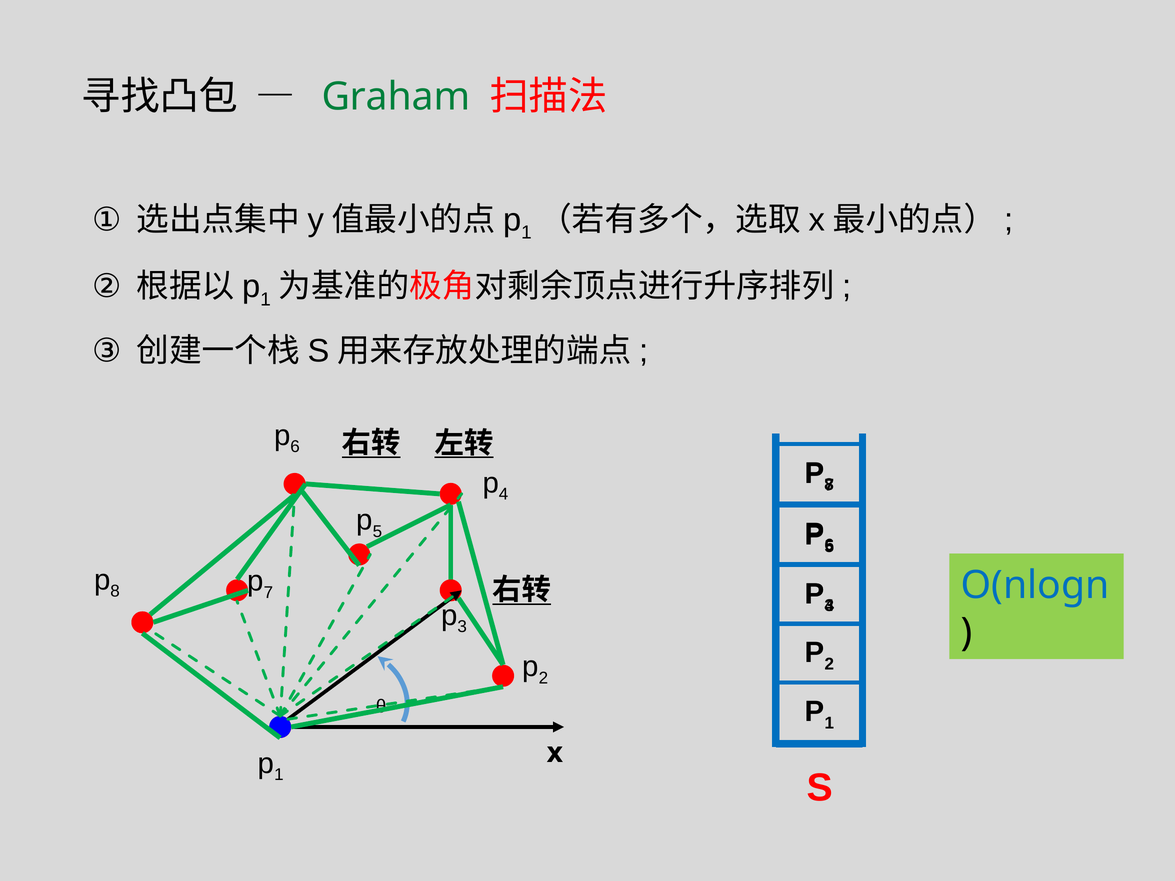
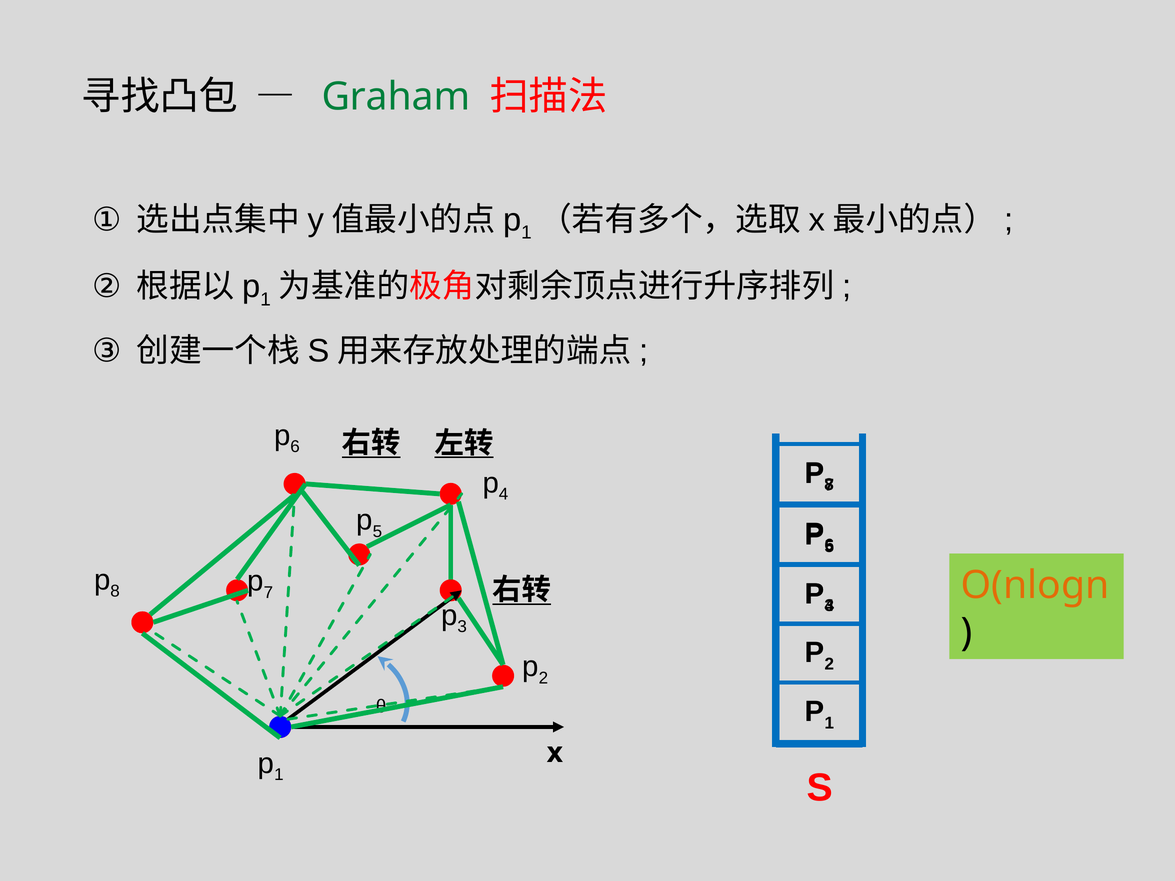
O(nlogn colour: blue -> orange (1035, 586)
